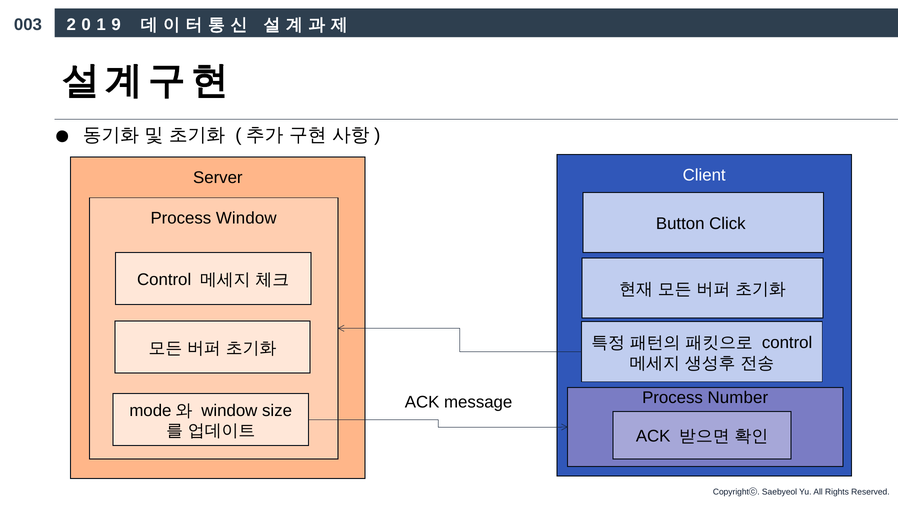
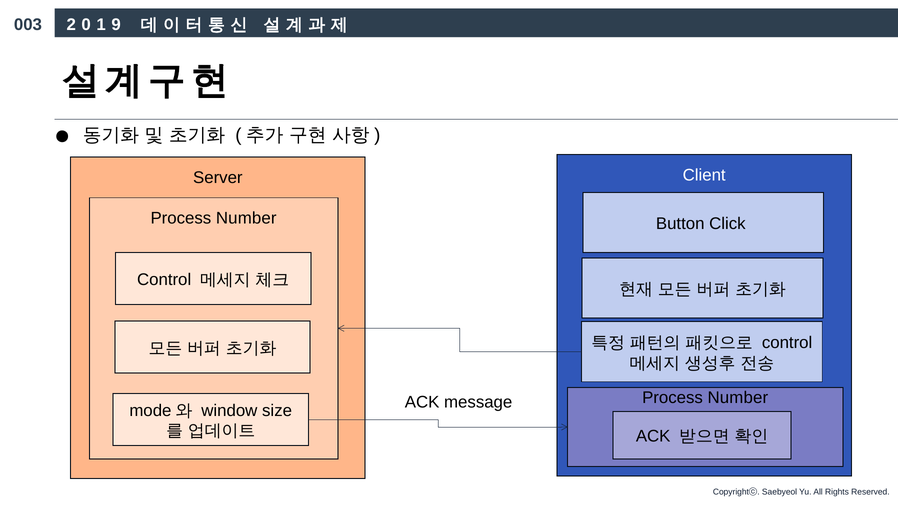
Window: Window -> Number (246, 218)
